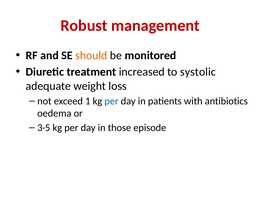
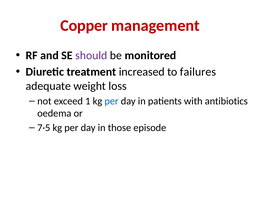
Robust: Robust -> Copper (84, 26)
should colour: orange -> purple (91, 55)
systolic: systolic -> failures (198, 72)
3·5: 3·5 -> 7·5 (44, 128)
